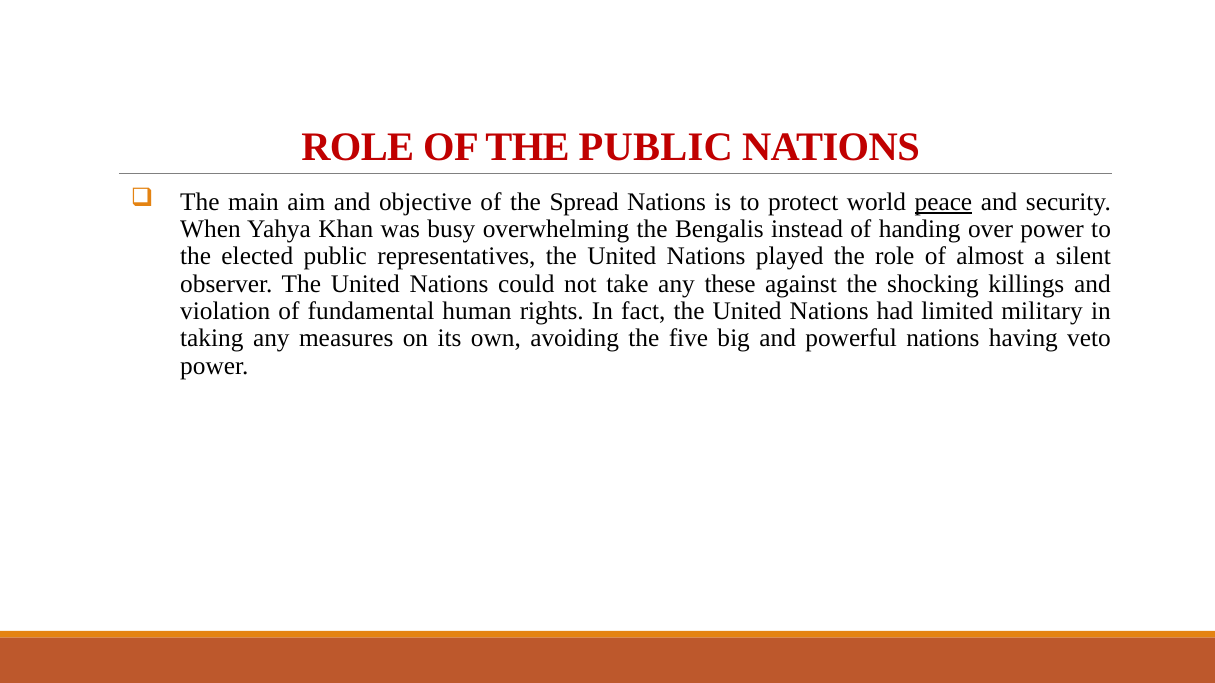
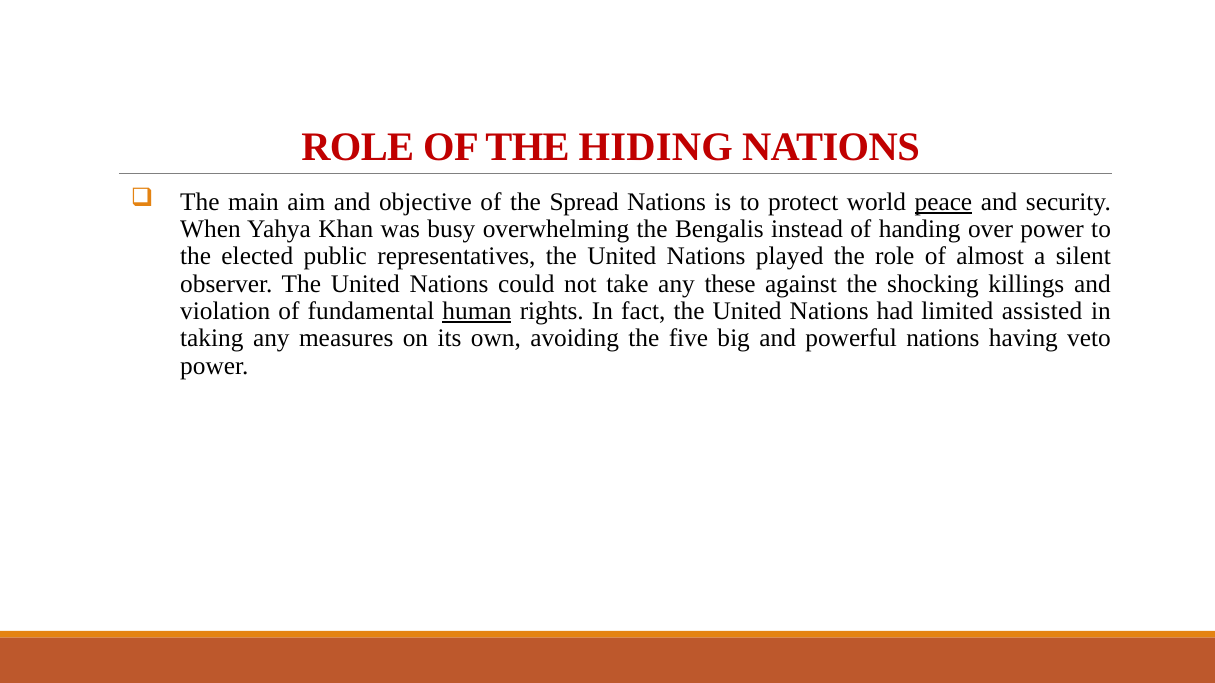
THE PUBLIC: PUBLIC -> HIDING (656, 147)
human underline: none -> present (477, 311)
military: military -> assisted (1042, 311)
